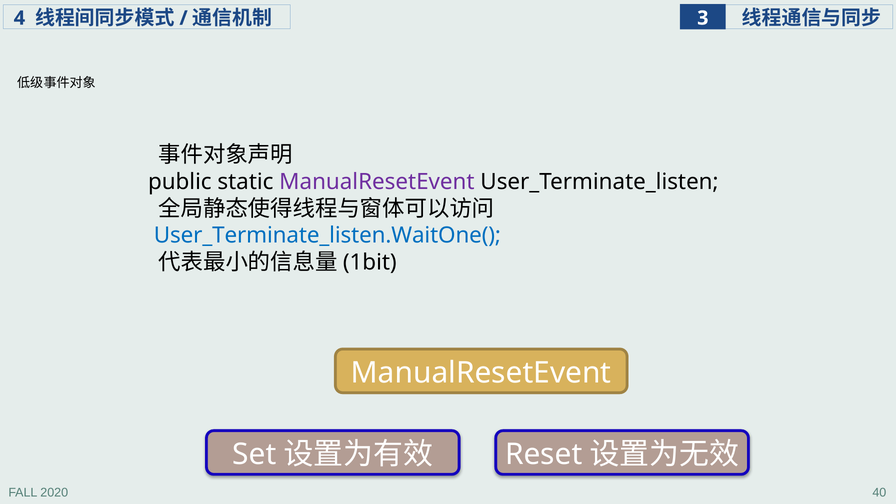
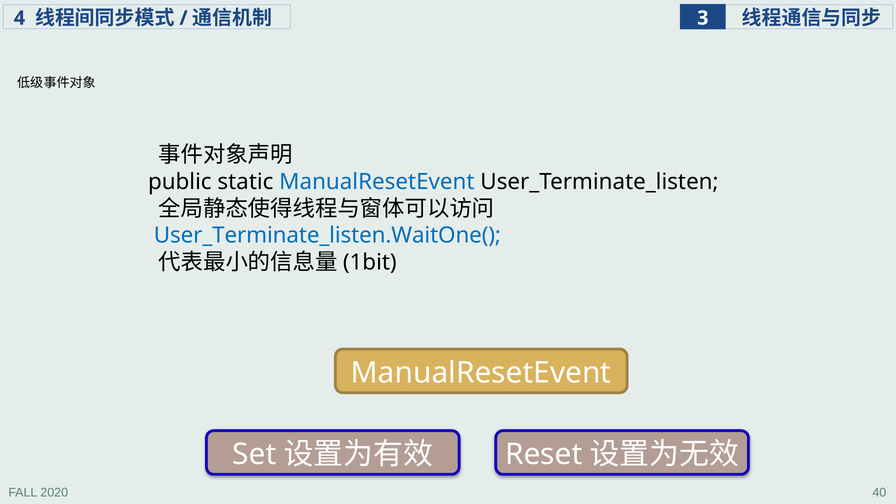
ManualResetEvent colour: purple -> blue (377, 182)
